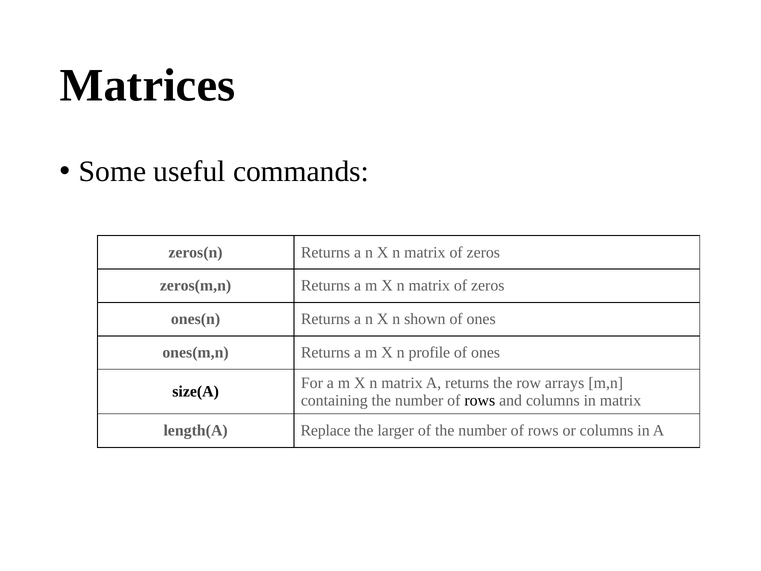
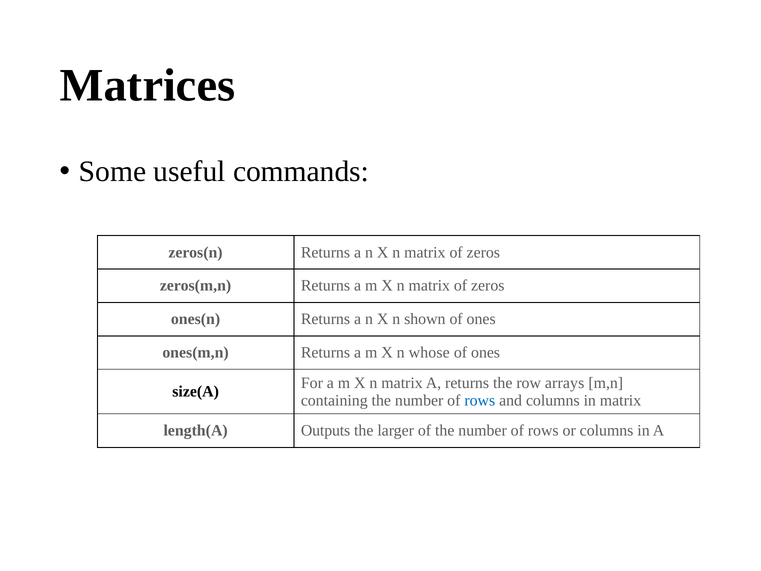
profile: profile -> whose (429, 353)
rows colour: black -> blue (480, 400)
Replace: Replace -> Outputs (326, 430)
